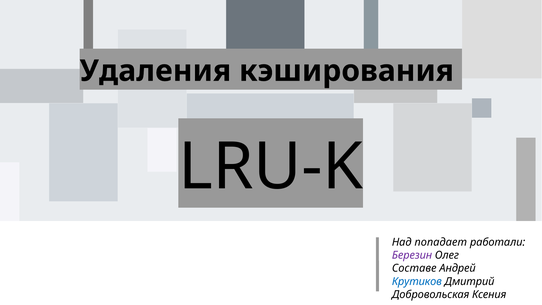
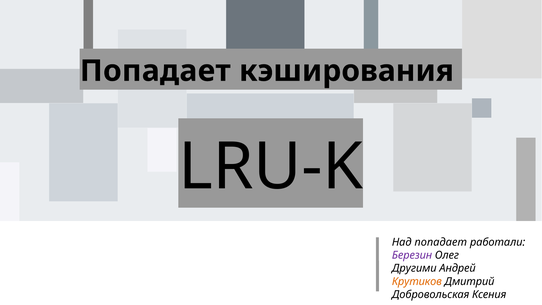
Удаления: Удаления -> Попадает (155, 71)
Составе: Составе -> Другими (414, 268)
Крутиков colour: blue -> orange (417, 281)
